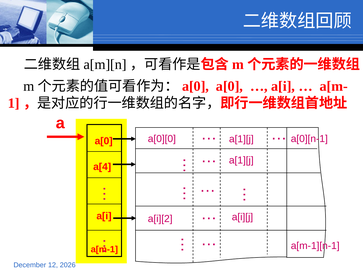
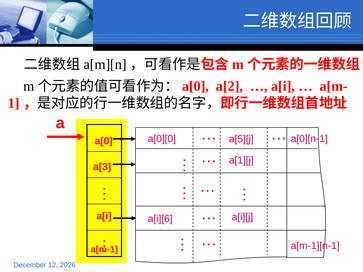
a[0 a[0: a[0 -> a[2 (230, 86)
a[1][j: a[1][j -> a[5][j (241, 139)
a[4: a[4 -> a[3 (102, 167)
a[i][2: a[i][2 -> a[i][6 (160, 219)
